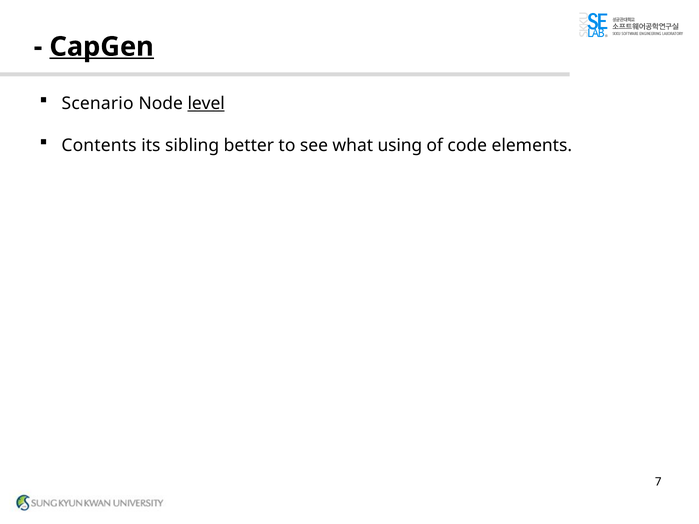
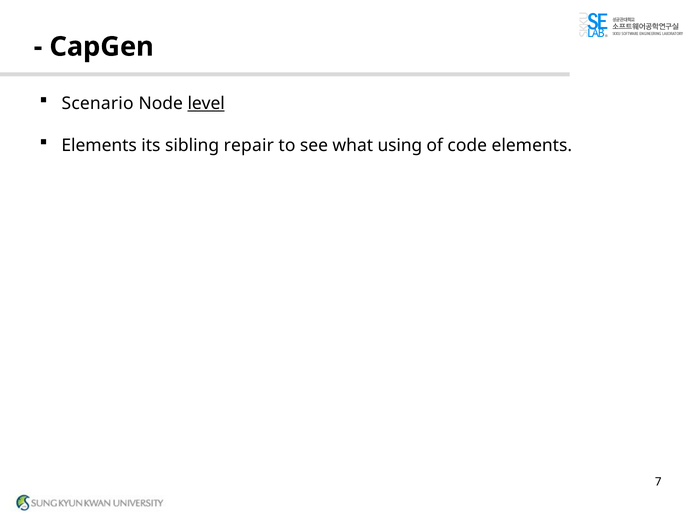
CapGen underline: present -> none (102, 47)
Contents: Contents -> Elements (99, 145)
better: better -> repair (249, 145)
